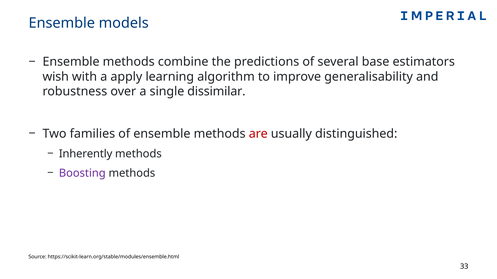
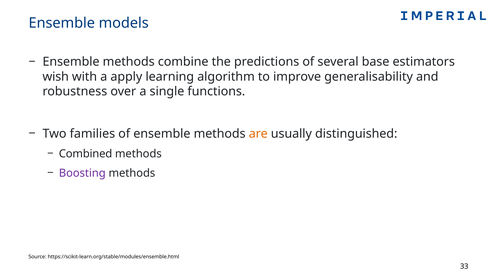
dissimilar: dissimilar -> functions (216, 92)
are colour: red -> orange (258, 134)
Inherently: Inherently -> Combined (86, 154)
